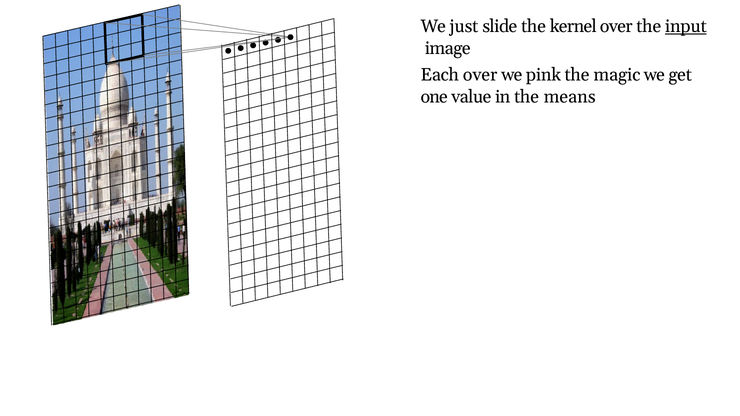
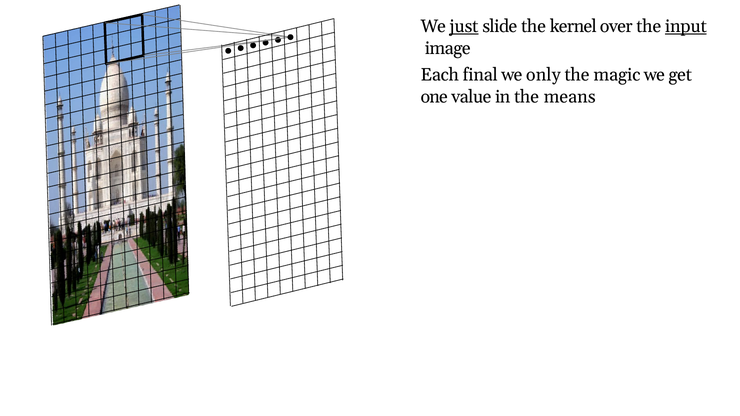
just underline: none -> present (464, 26)
Each over: over -> final (480, 75)
pink: pink -> only (543, 75)
